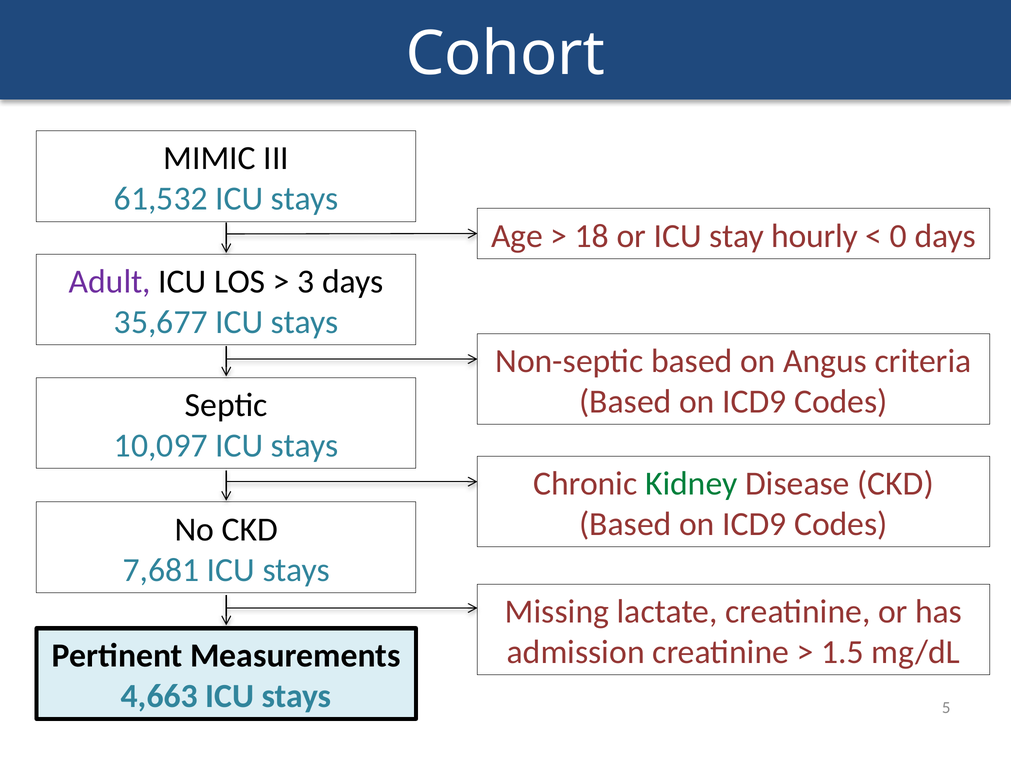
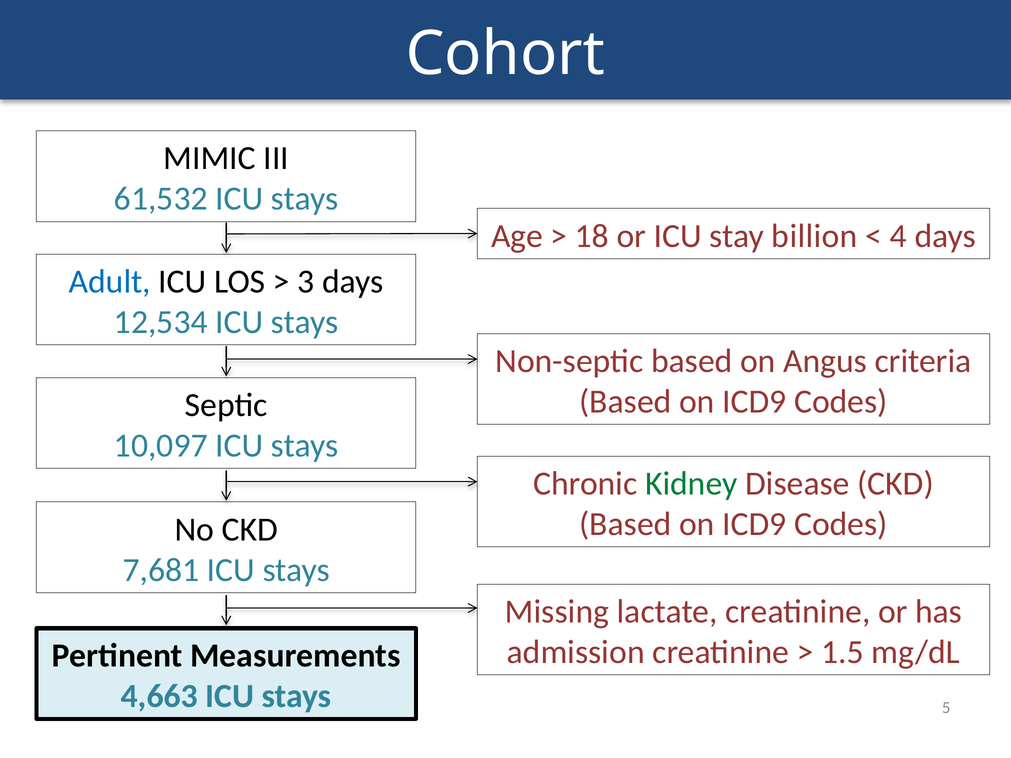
hourly: hourly -> billion (814, 236)
0: 0 -> 4 (898, 236)
Adult colour: purple -> blue (110, 282)
35,677: 35,677 -> 12,534 (161, 322)
